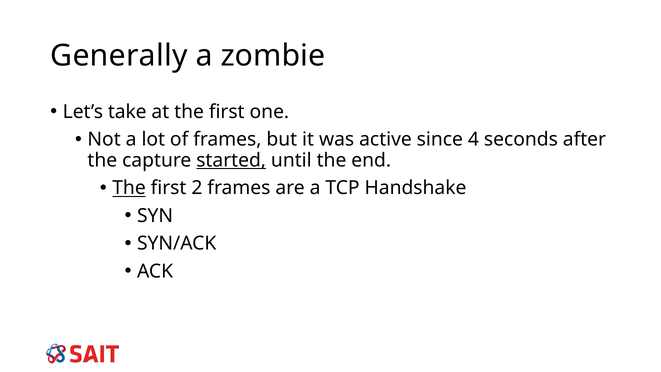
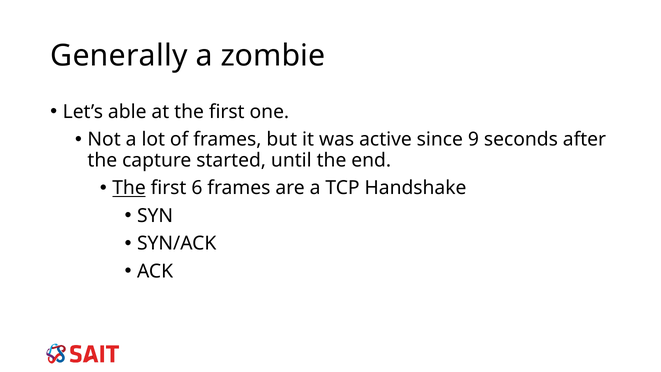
take: take -> able (127, 112)
4: 4 -> 9 (473, 139)
started underline: present -> none (231, 160)
2: 2 -> 6 (197, 188)
